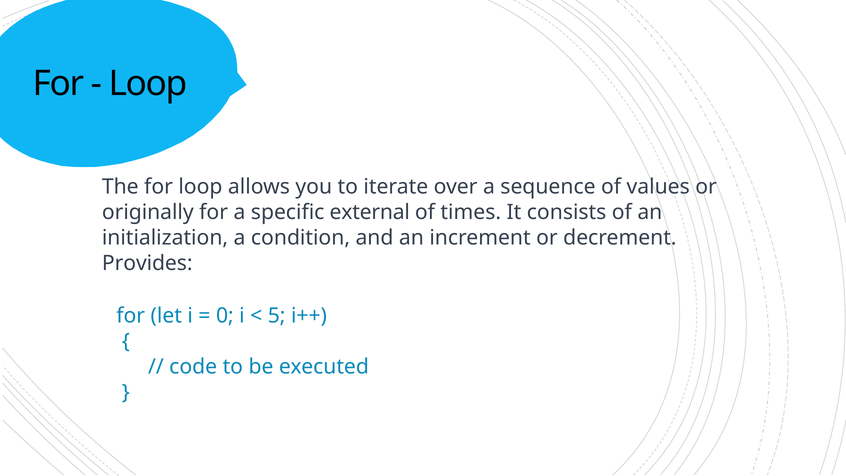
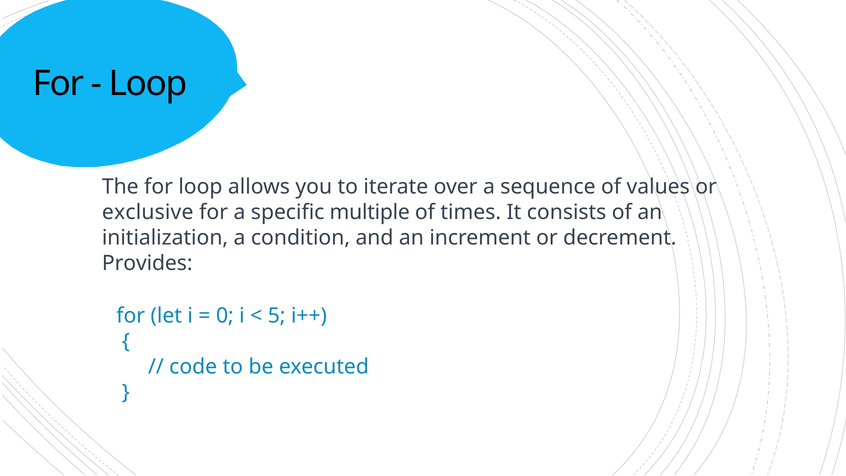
originally: originally -> exclusive (148, 212)
external: external -> multiple (370, 212)
